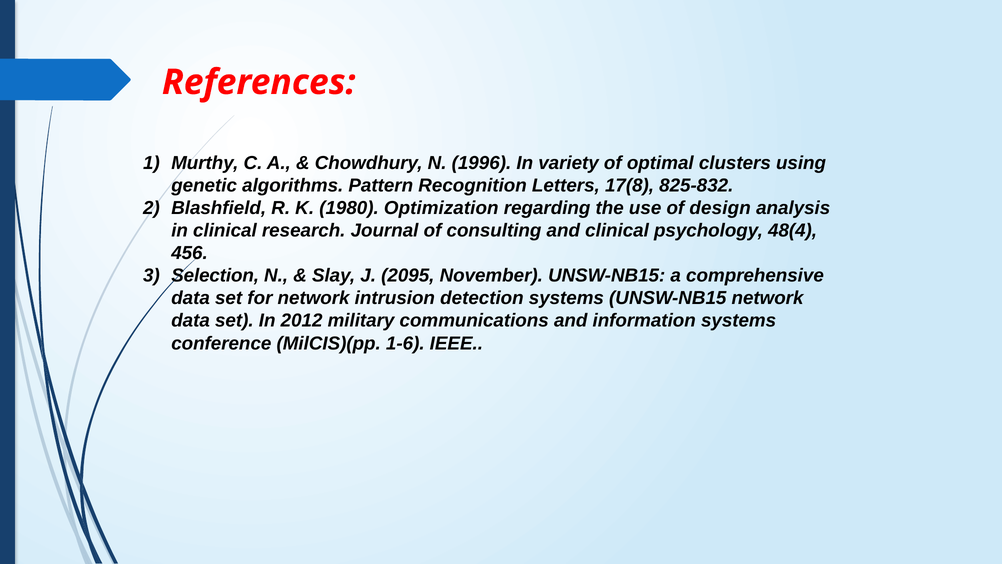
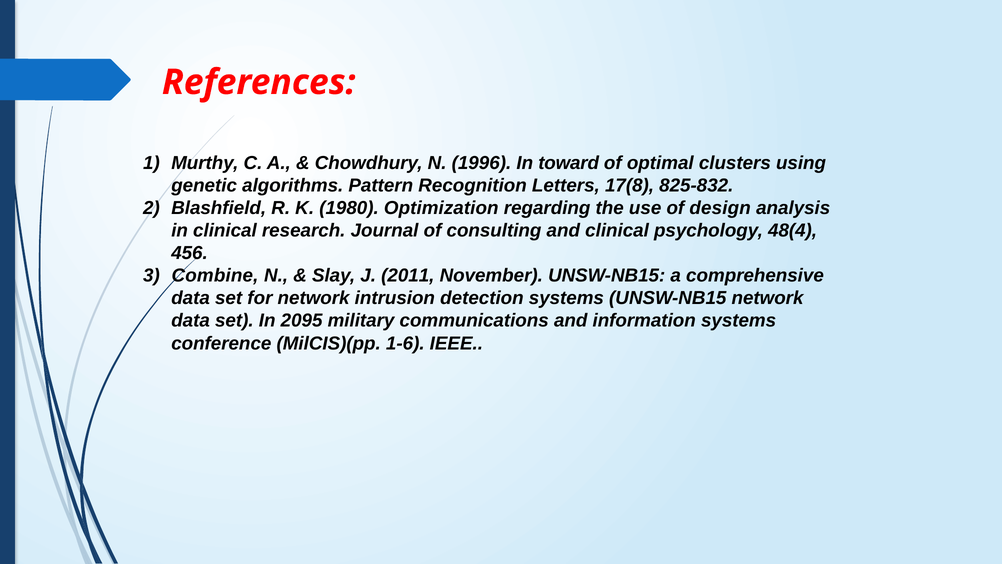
variety: variety -> toward (569, 163)
Selection: Selection -> Combine (215, 275)
2095: 2095 -> 2011 (408, 275)
2012: 2012 -> 2095 (302, 321)
